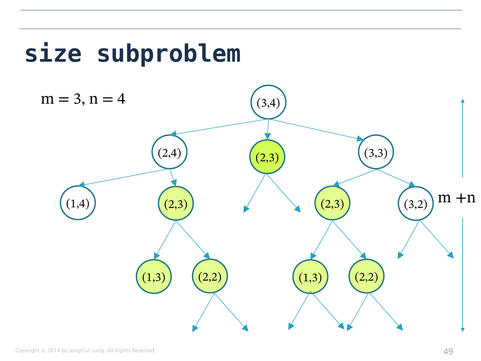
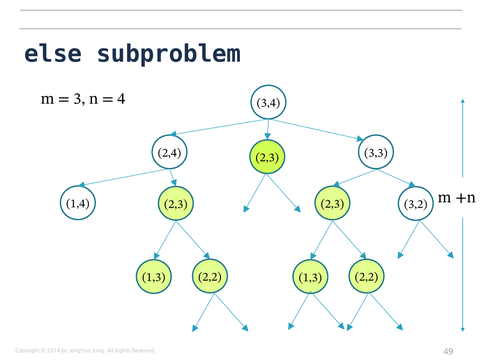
size: size -> else (53, 54)
